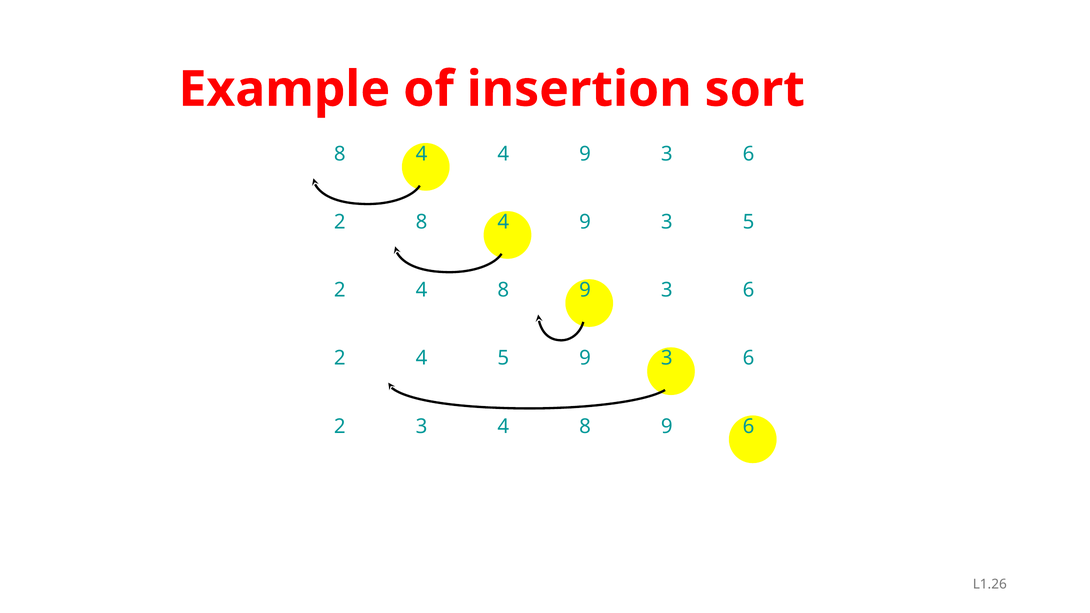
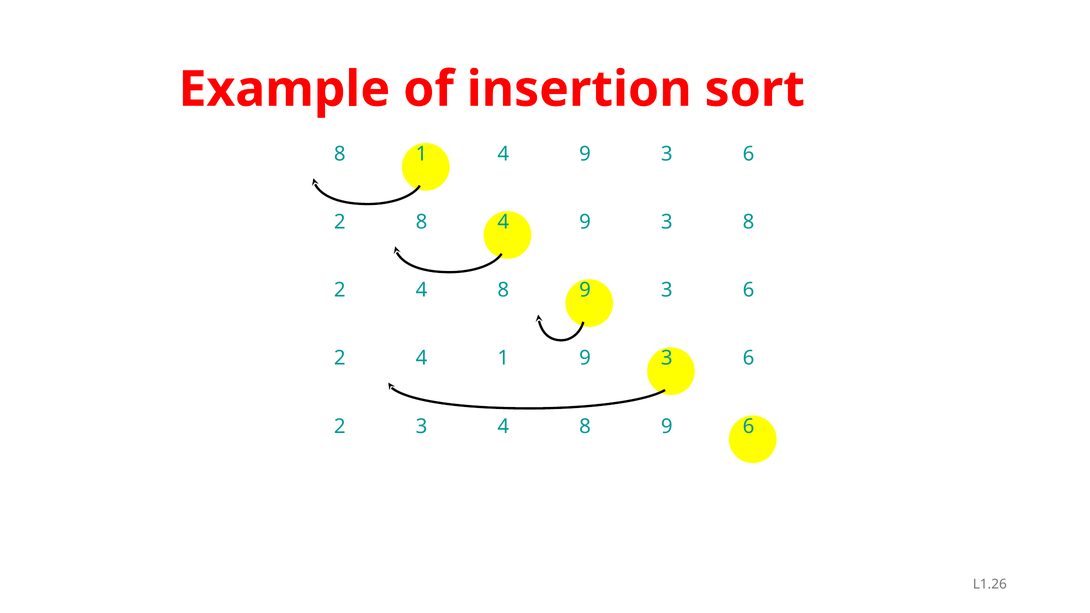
4: 4 -> 1 (421, 154)
3 5: 5 -> 8 (748, 222)
4 5: 5 -> 1 (503, 358)
